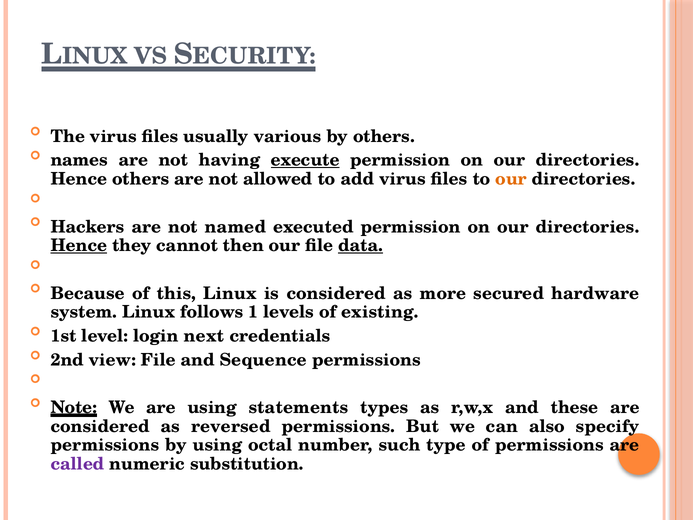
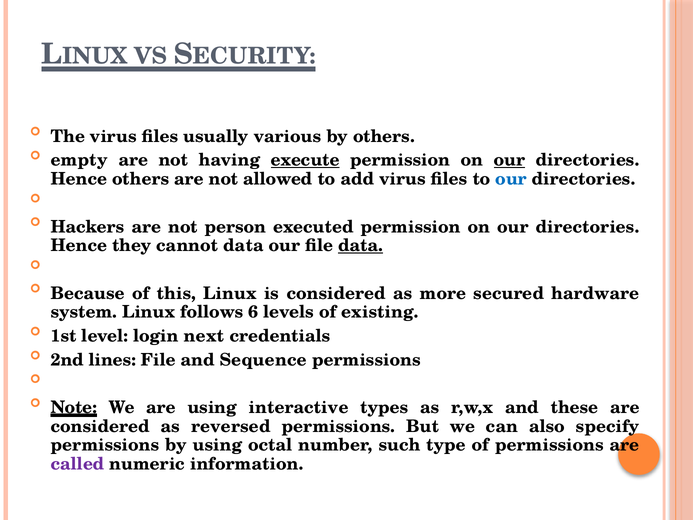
names: names -> empty (79, 160)
our underline: none -> present (510, 160)
our colour: orange -> blue (511, 179)
named: named -> person (236, 227)
Hence underline: present -> none (79, 245)
cannot then: then -> data (243, 245)
1: 1 -> 6 (253, 312)
view: view -> lines (112, 360)
statements: statements -> interactive (299, 408)
substitution: substitution -> information (247, 464)
